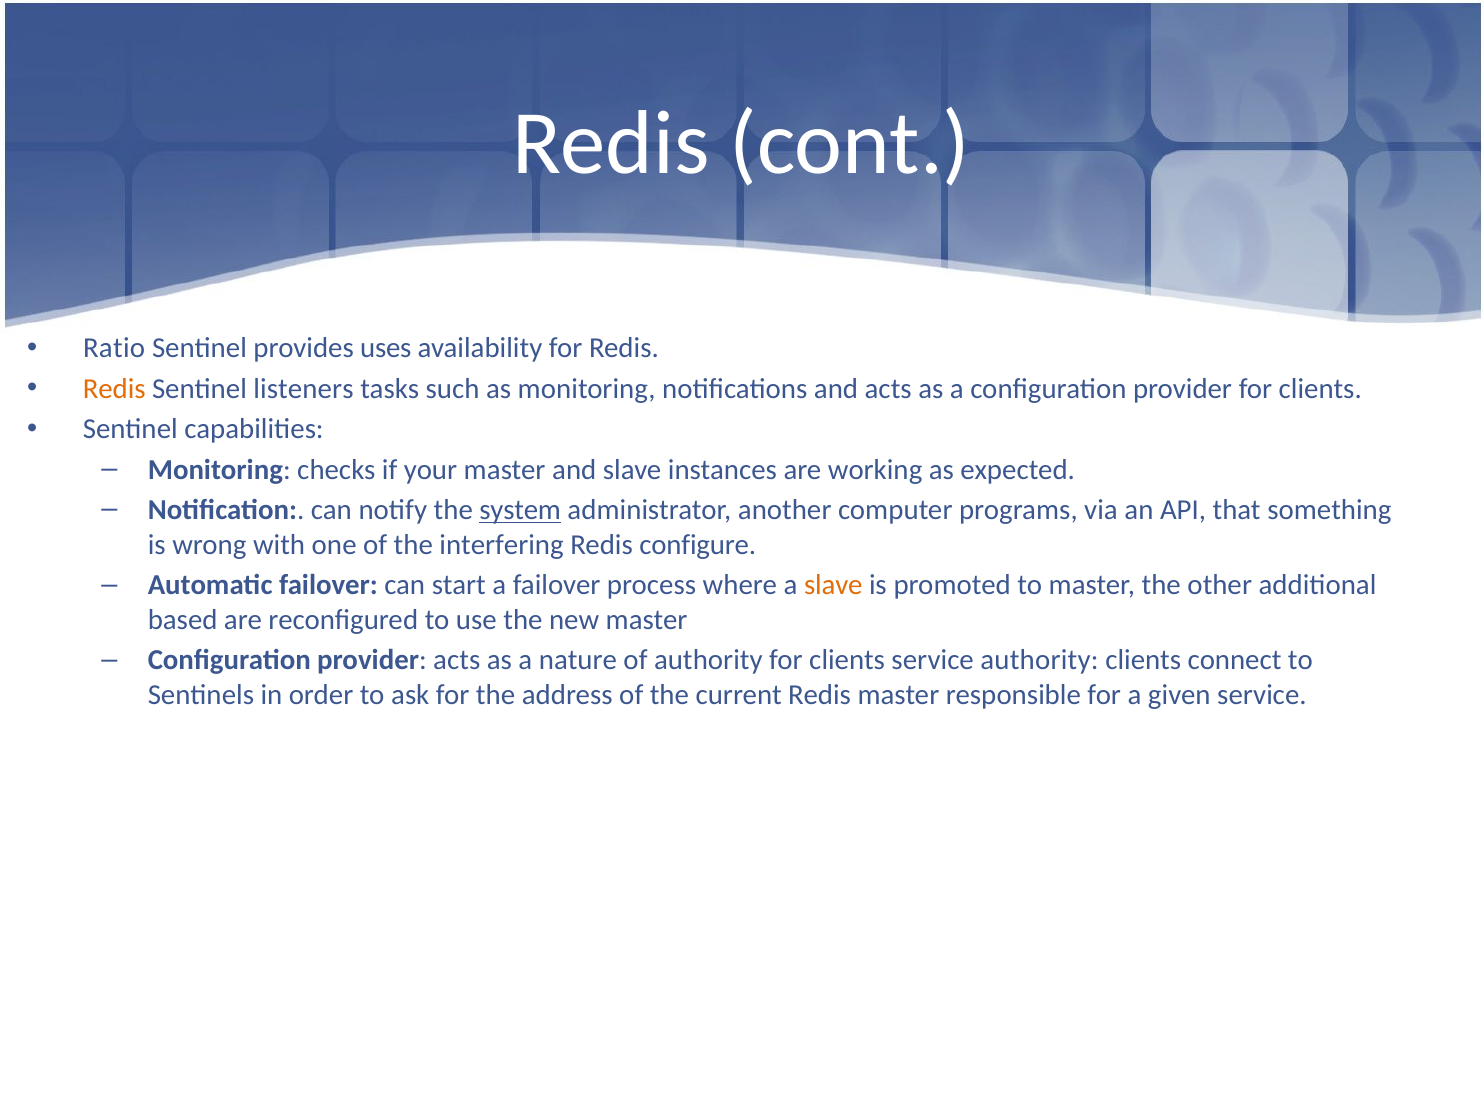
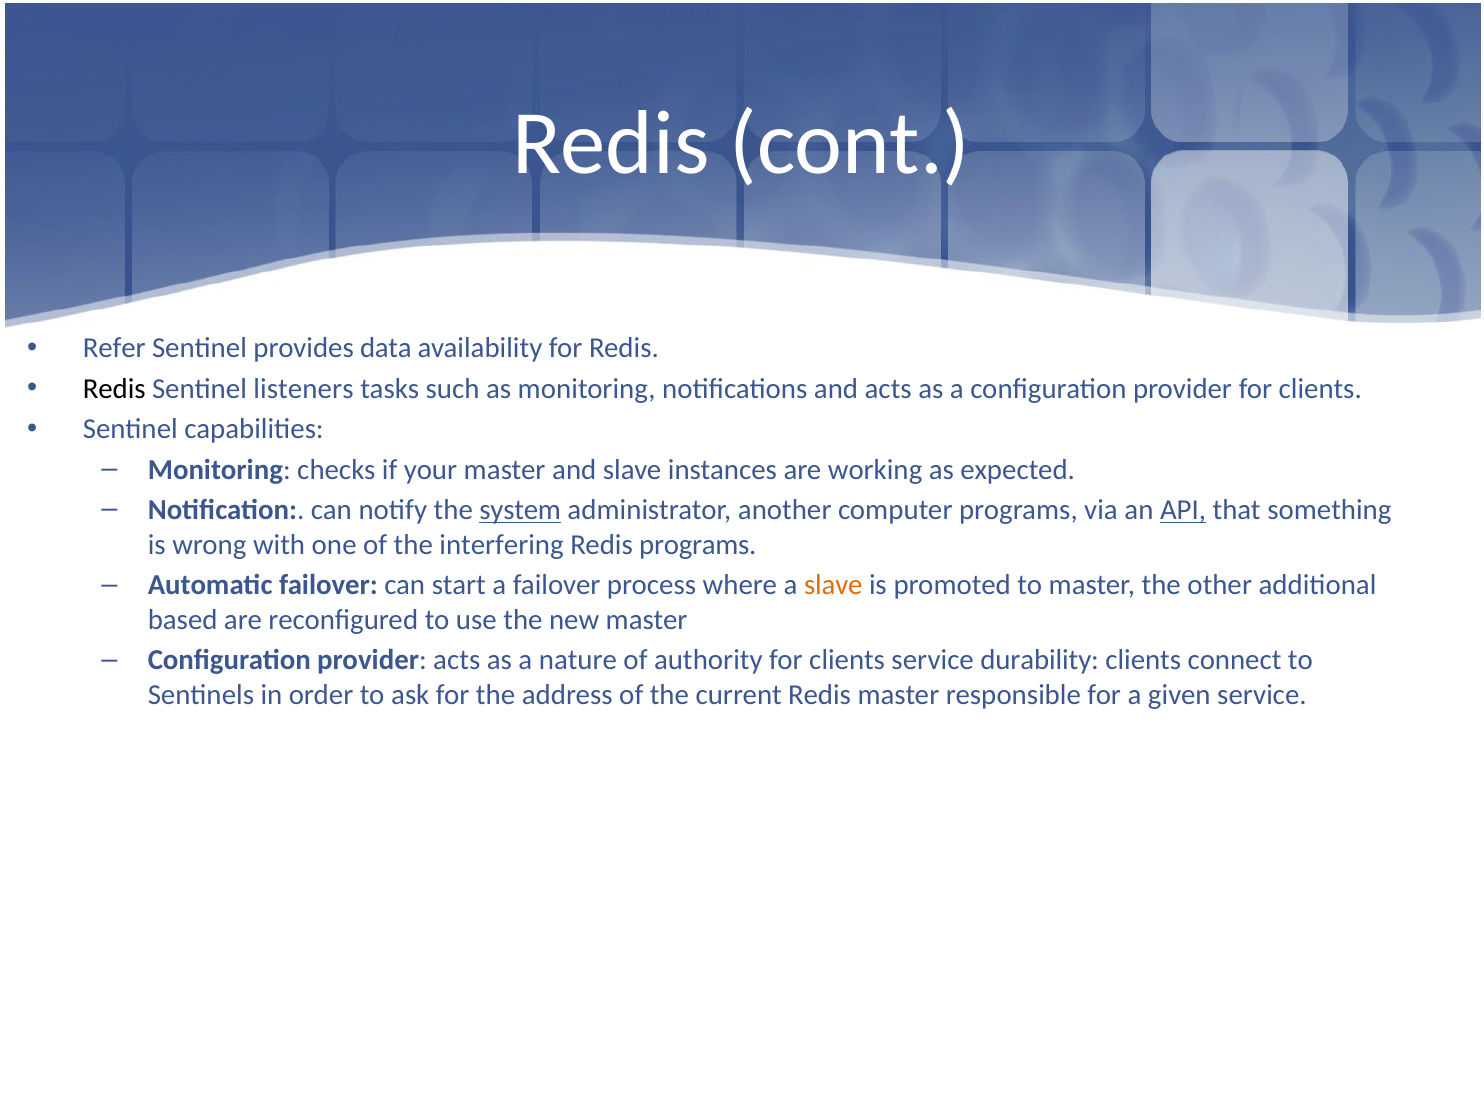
Ratio: Ratio -> Refer (114, 348)
uses: uses -> data (386, 348)
Redis colour: orange -> black (114, 389)
API underline: none -> present (1183, 510)
Redis configure: configure -> programs (698, 545)
service authority: authority -> durability (1040, 660)
